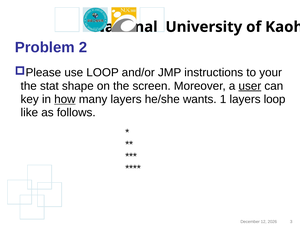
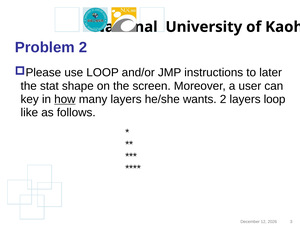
your: your -> later (271, 73)
user underline: present -> none (250, 86)
wants 1: 1 -> 2 (223, 99)
